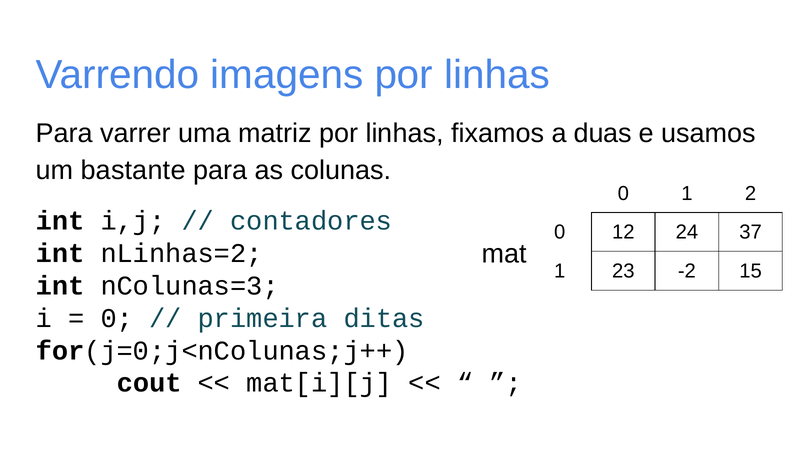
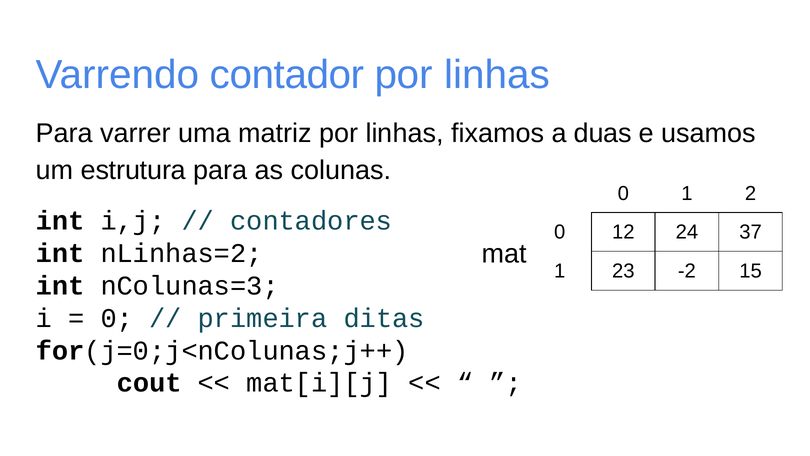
imagens: imagens -> contador (287, 75)
bastante: bastante -> estrutura (133, 170)
